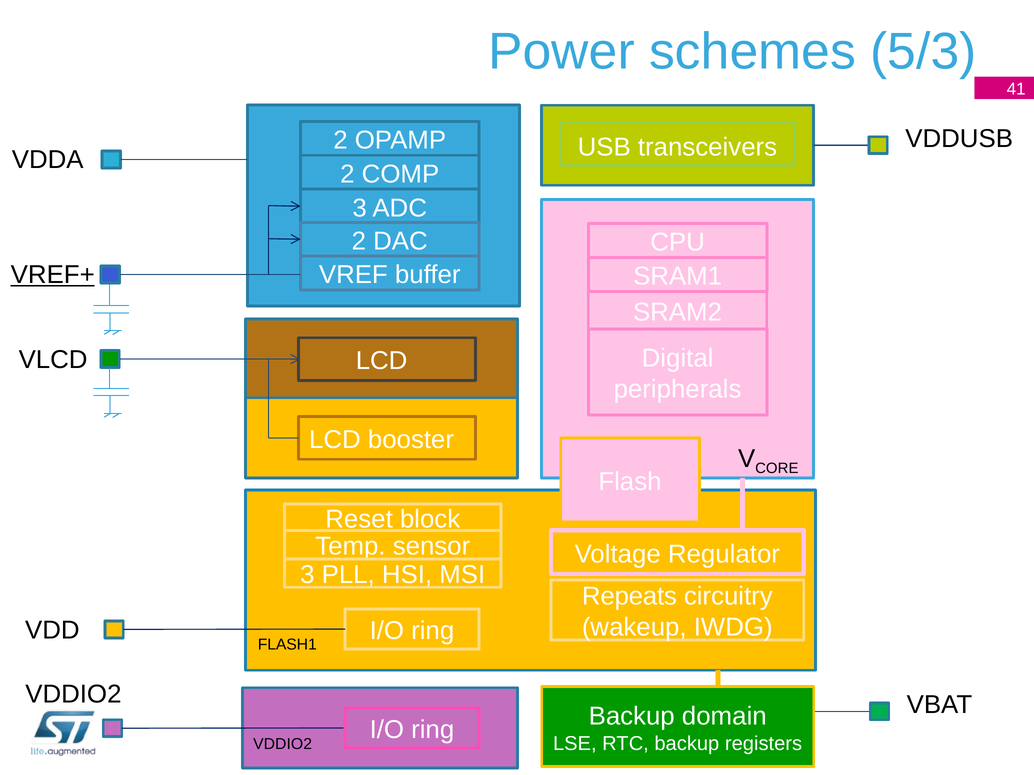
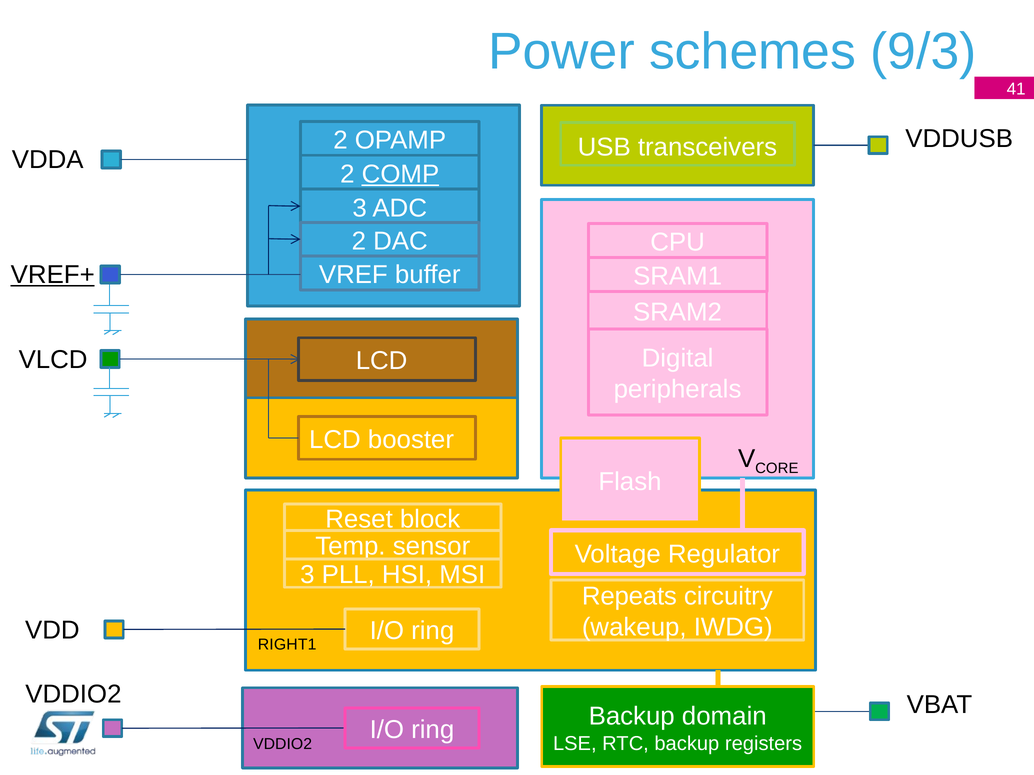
5/3: 5/3 -> 9/3 (923, 51)
COMP underline: none -> present (400, 174)
FLASH1: FLASH1 -> RIGHT1 (287, 645)
